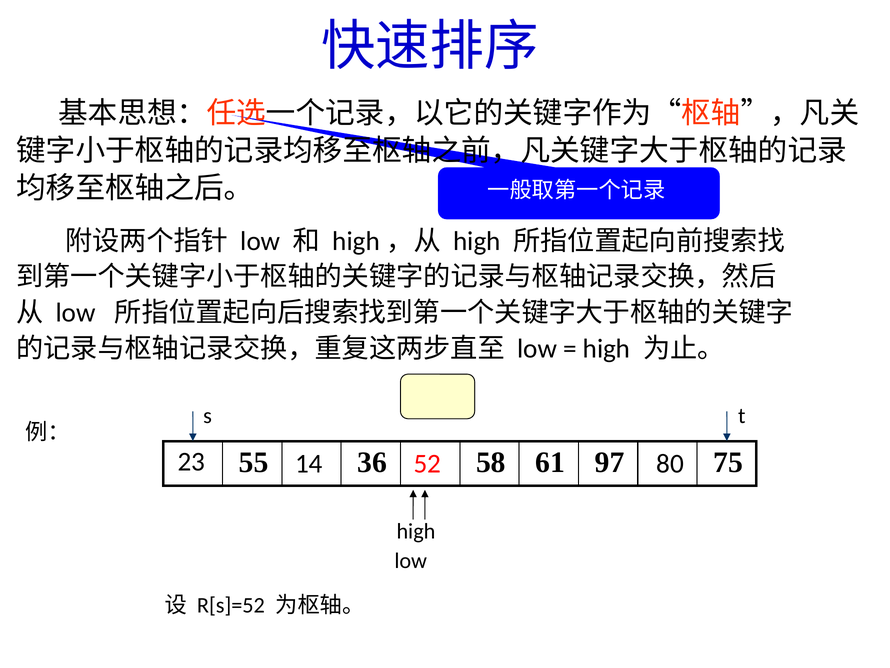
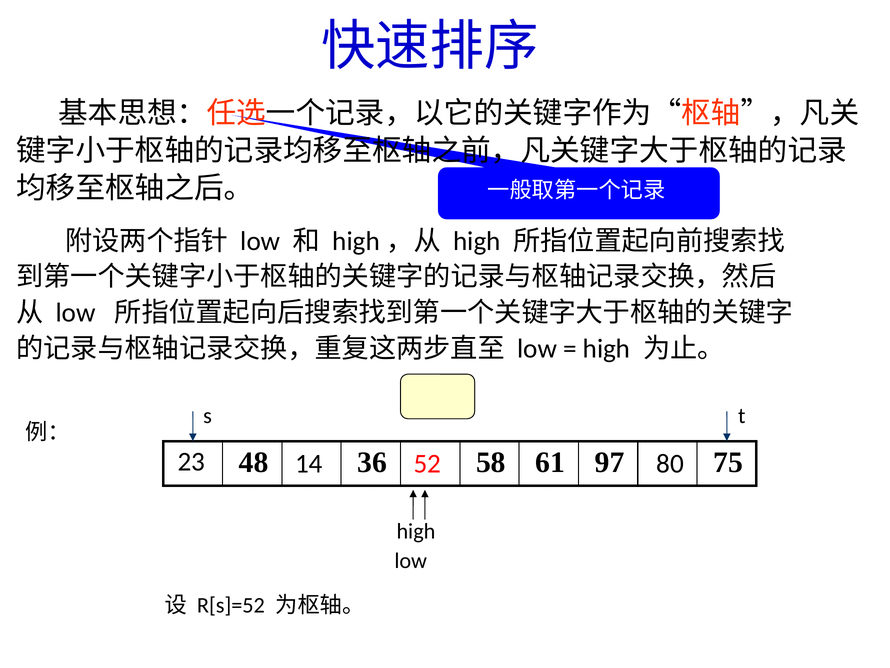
55: 55 -> 48 (254, 462)
